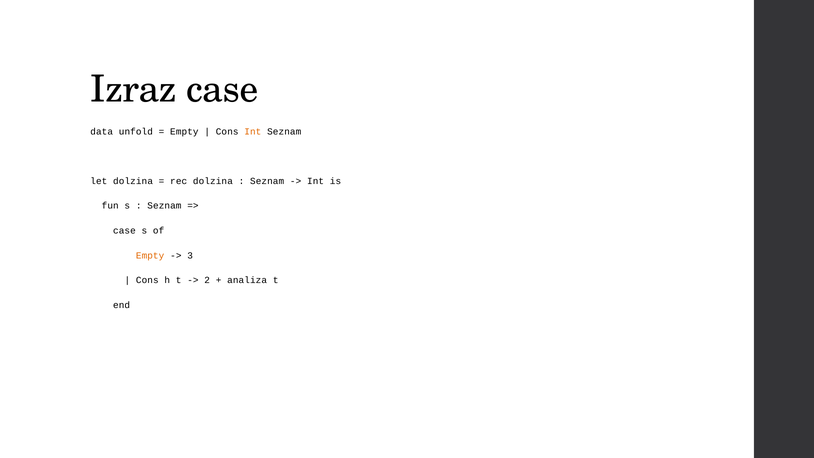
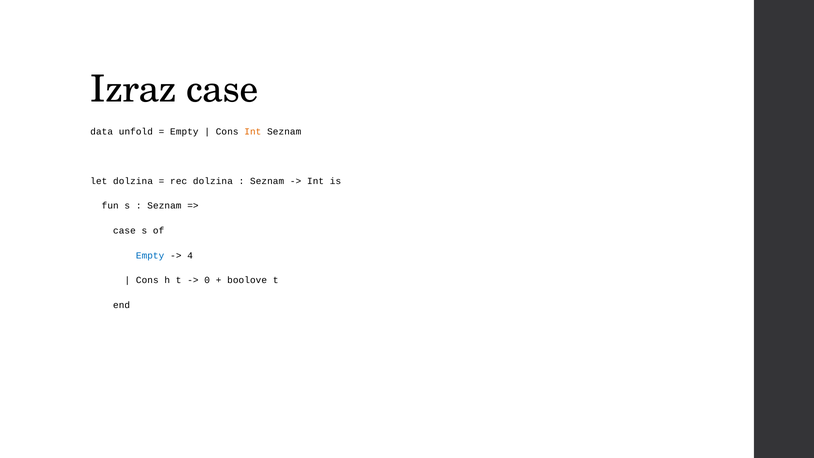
Empty colour: orange -> blue (150, 255)
3: 3 -> 4 (190, 255)
2: 2 -> 0 (207, 280)
analiza: analiza -> boolove (247, 280)
